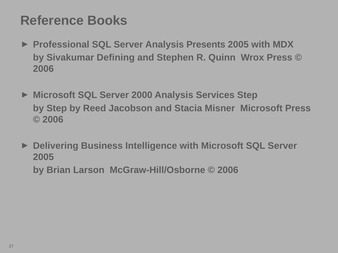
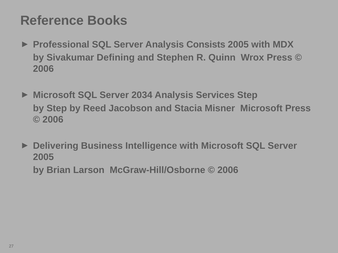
Presents: Presents -> Consists (206, 45)
2000: 2000 -> 2034 (142, 95)
